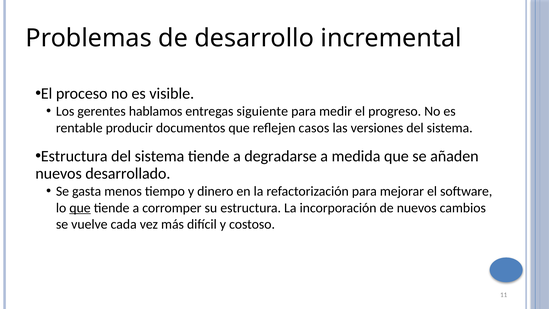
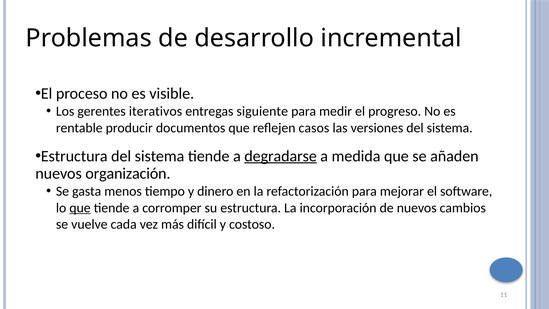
hablamos: hablamos -> iterativos (155, 111)
degradarse underline: none -> present (281, 156)
desarrollado: desarrollado -> organización (128, 173)
